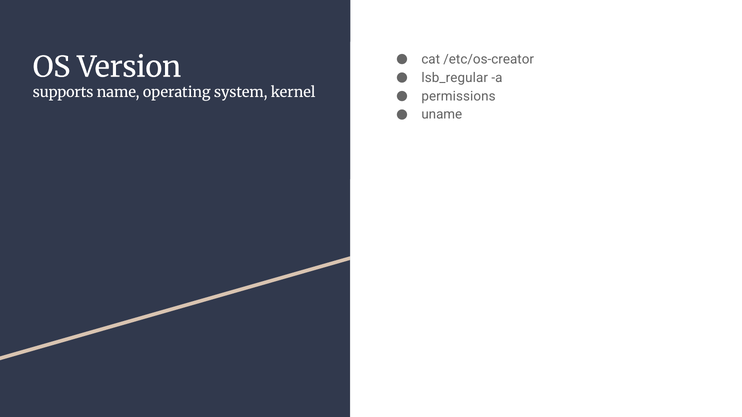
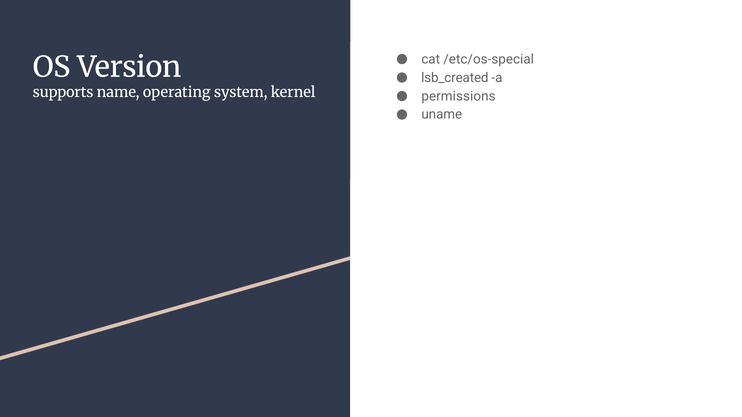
/etc/os-creator: /etc/os-creator -> /etc/os-special (489, 59)
lsb_regular: lsb_regular -> lsb_created (455, 78)
